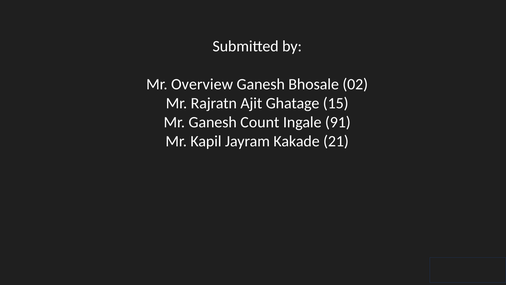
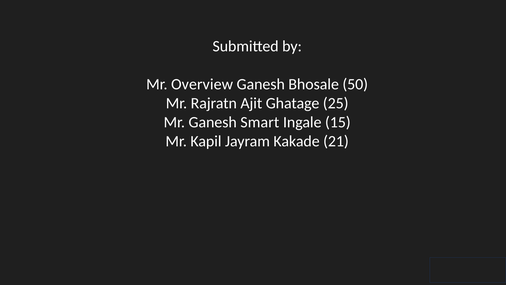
02: 02 -> 50 (355, 84)
15: 15 -> 25 (336, 103)
Count: Count -> Smart (260, 122)
91: 91 -> 15 (338, 122)
